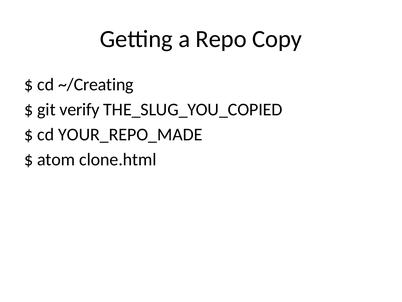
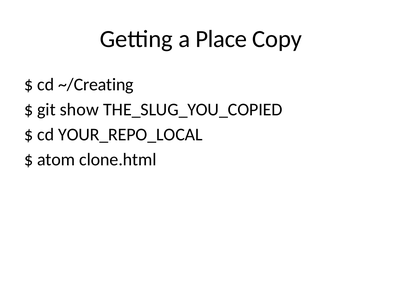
Repo: Repo -> Place (221, 39)
verify: verify -> show (79, 109)
YOUR_REPO_MADE: YOUR_REPO_MADE -> YOUR_REPO_LOCAL (130, 134)
